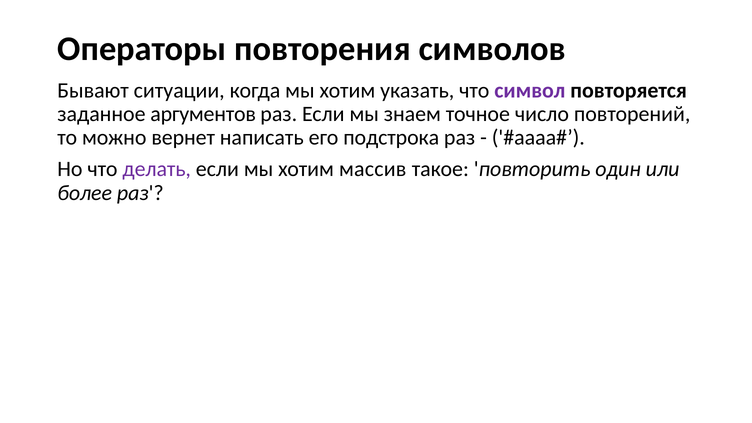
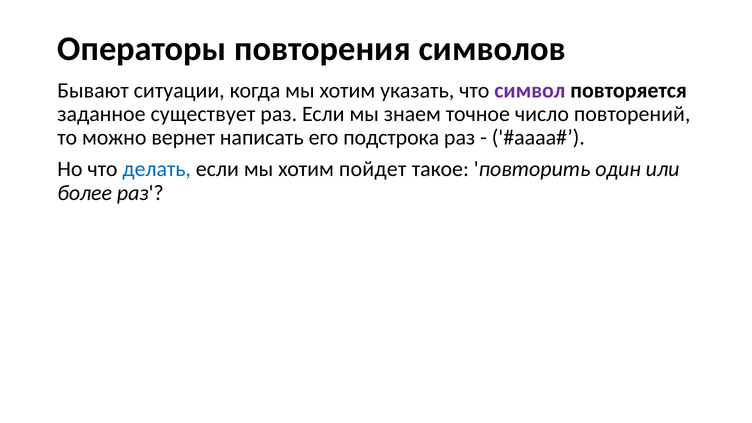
аргументов: аргументов -> существует (203, 114)
делать colour: purple -> blue (157, 169)
массив: массив -> пойдет (373, 169)
